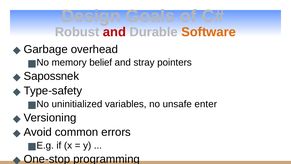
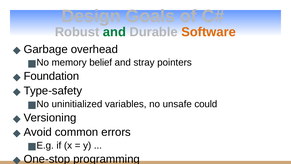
and colour: red -> green (114, 32)
Sapossnek: Sapossnek -> Foundation (51, 76)
enter: enter -> could (206, 104)
